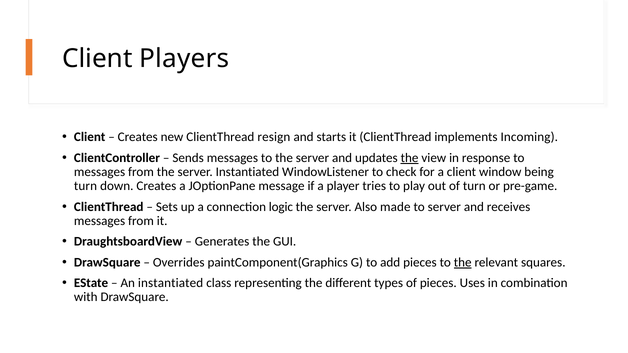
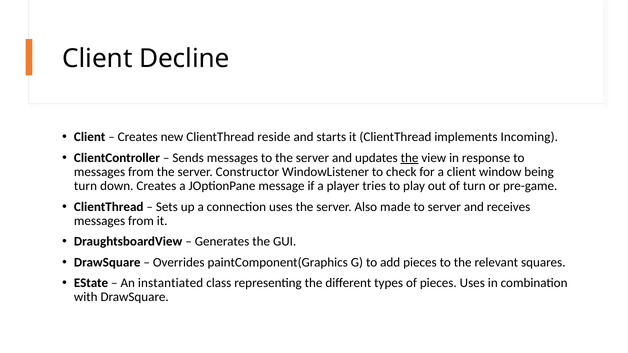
Players: Players -> Decline (184, 58)
resign: resign -> reside (274, 137)
server Instantiated: Instantiated -> Constructor (247, 172)
connection logic: logic -> uses (281, 207)
the underline: present -> none (463, 262)
